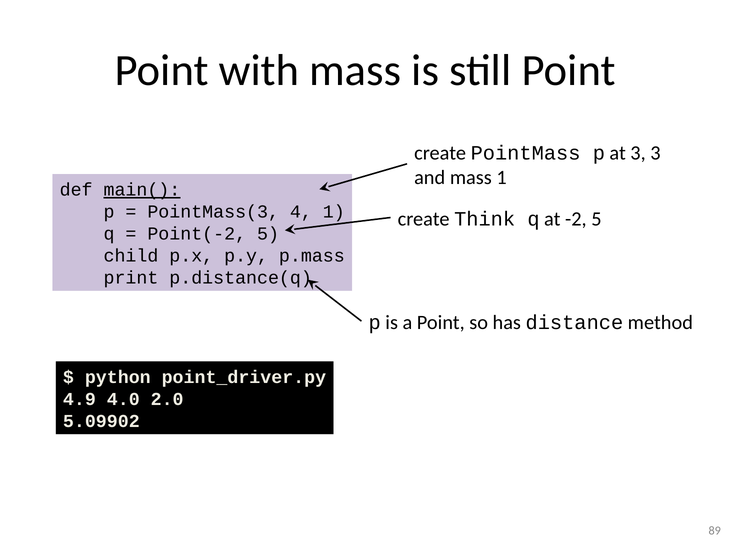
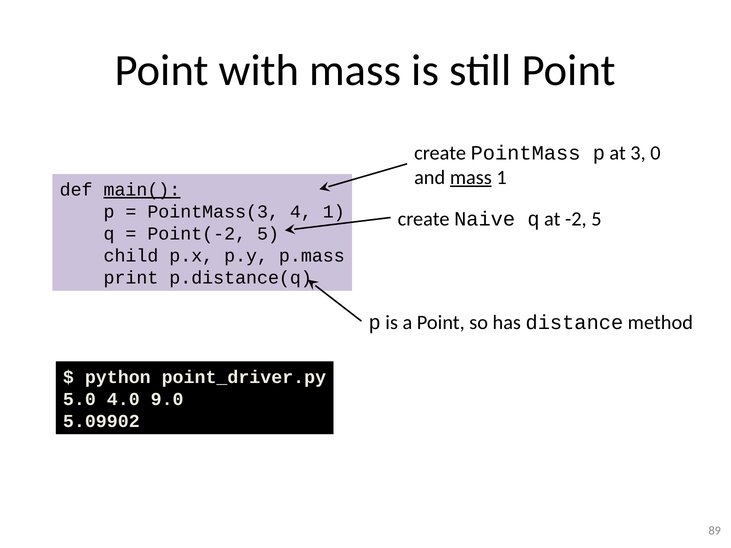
3 3: 3 -> 0 (655, 153)
mass underline: none -> present (471, 178)
Think: Think -> Naive (485, 219)
4.9: 4.9 -> 5.0 (79, 399)
2.0: 2.0 -> 9.0 (167, 399)
